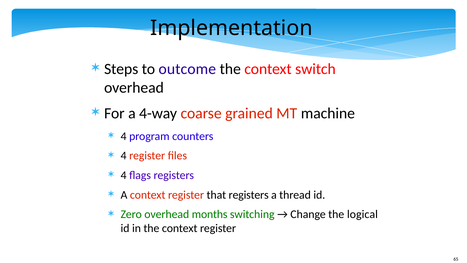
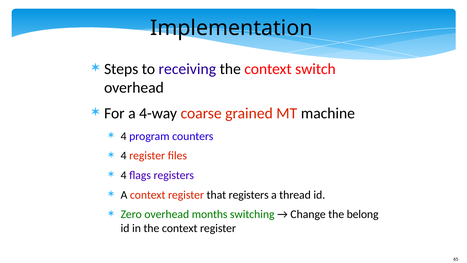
outcome: outcome -> receiving (187, 69)
logical: logical -> belong (363, 214)
